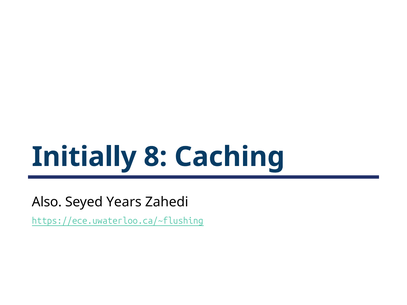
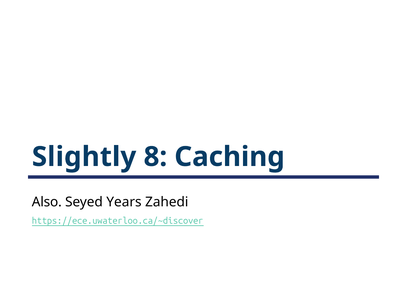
Initially: Initially -> Slightly (84, 157)
https://ece.uwaterloo.ca/~flushing: https://ece.uwaterloo.ca/~flushing -> https://ece.uwaterloo.ca/~discover (118, 221)
